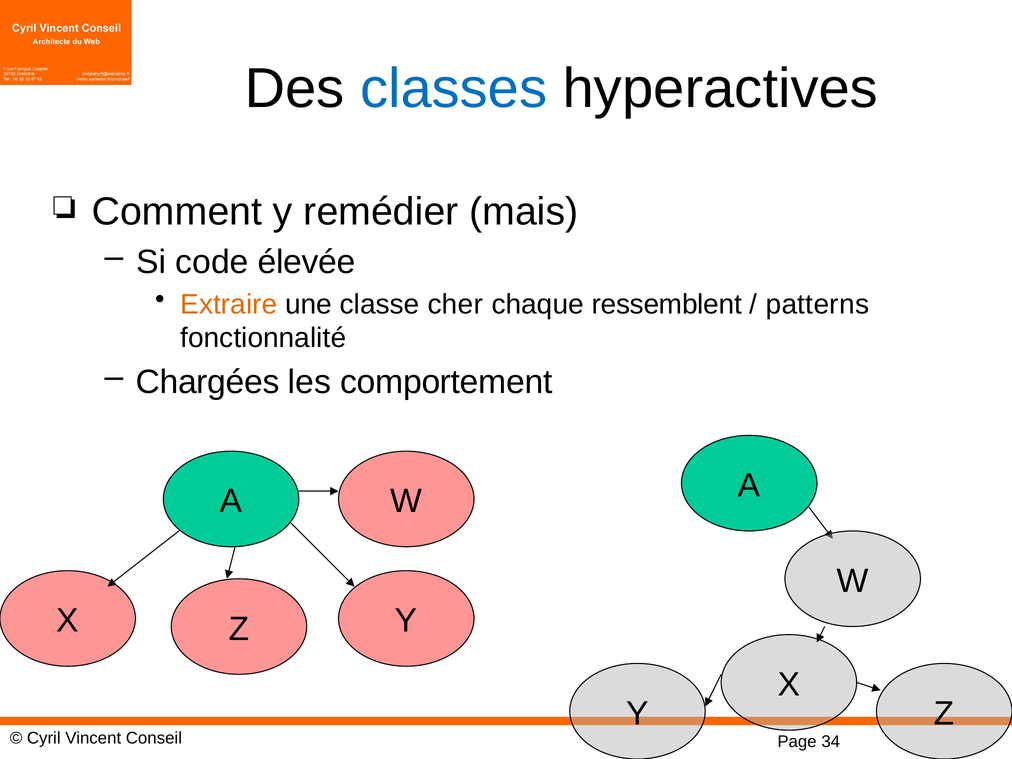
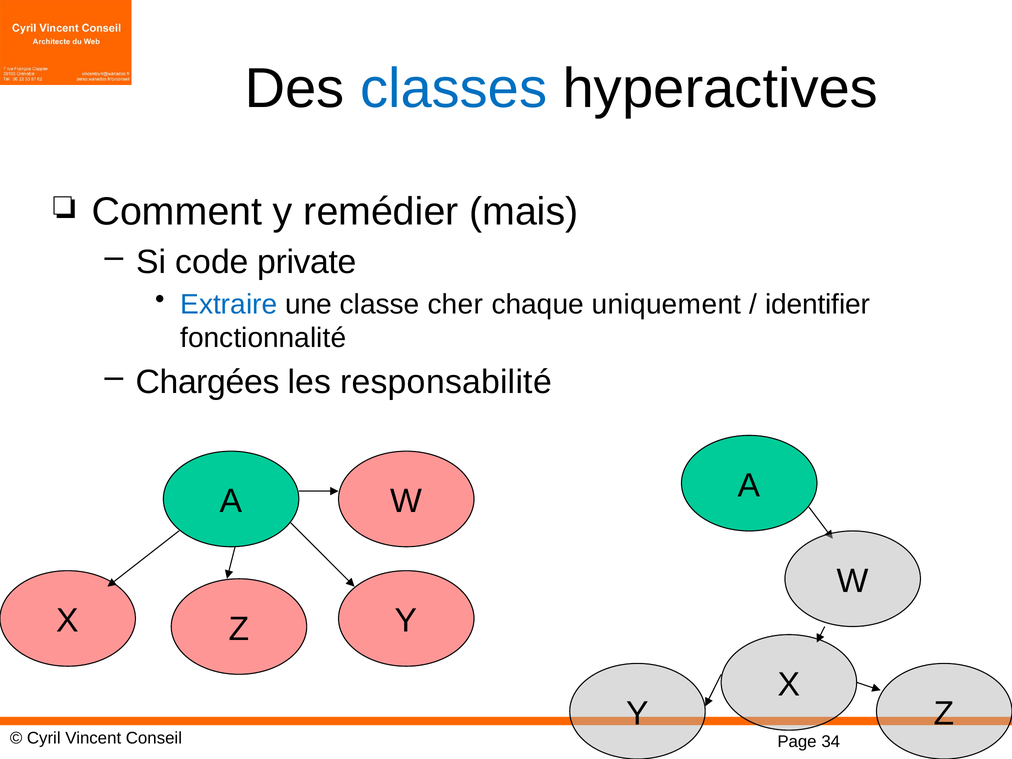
élevée: élevée -> private (307, 262)
Extraire colour: orange -> blue (229, 304)
ressemblent: ressemblent -> uniquement (667, 304)
patterns: patterns -> identifier (818, 304)
comportement: comportement -> responsabilité (446, 382)
